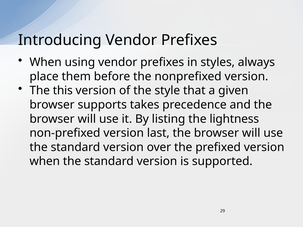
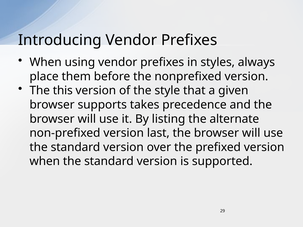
lightness: lightness -> alternate (234, 119)
